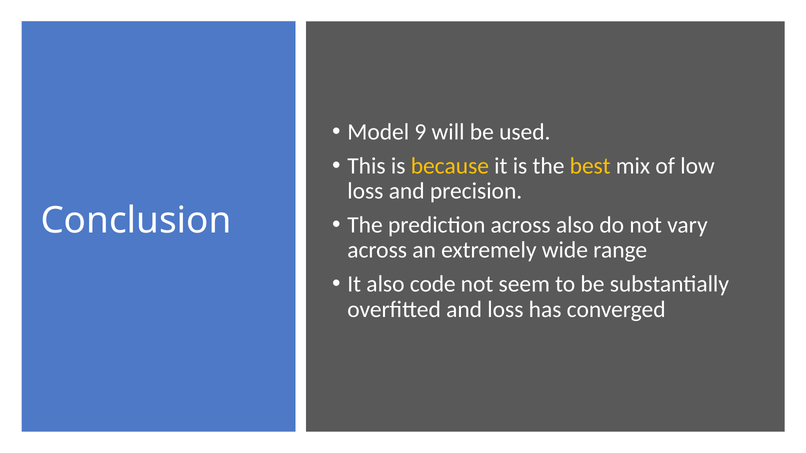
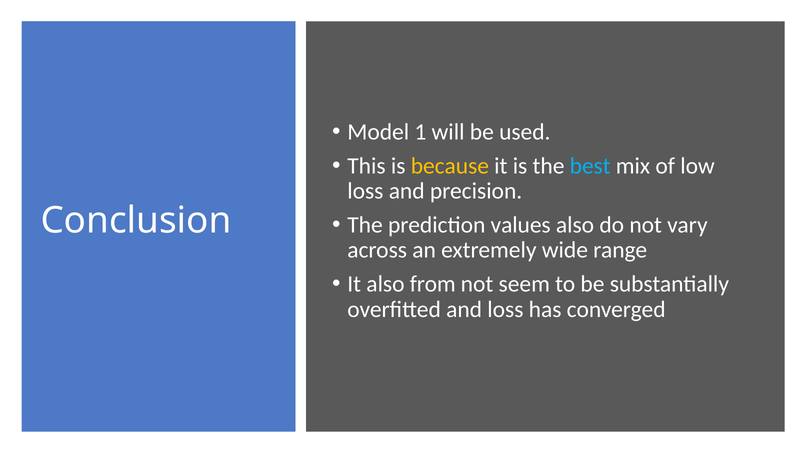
9: 9 -> 1 (420, 132)
best colour: yellow -> light blue (590, 166)
prediction across: across -> values (521, 225)
code: code -> from (433, 284)
